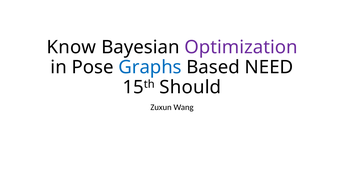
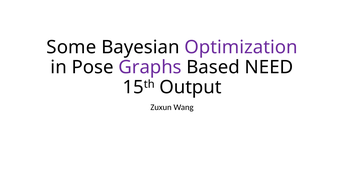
Know: Know -> Some (71, 47)
Graphs colour: blue -> purple (150, 67)
Should: Should -> Output (190, 88)
